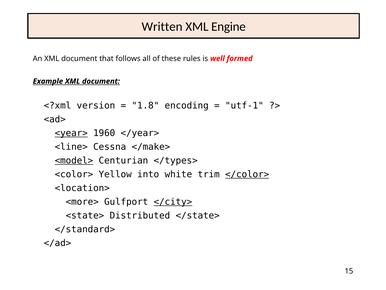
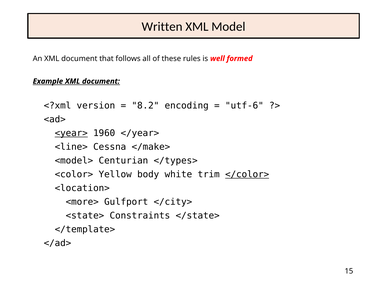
Engine: Engine -> Model (228, 27)
1.8: 1.8 -> 8.2 (145, 105)
utf-1: utf-1 -> utf-6 (244, 105)
<model> underline: present -> none (74, 160)
into: into -> body (148, 174)
</city> underline: present -> none (173, 201)
Distributed: Distributed -> Constraints (140, 215)
</standard>: </standard> -> </template> (85, 229)
